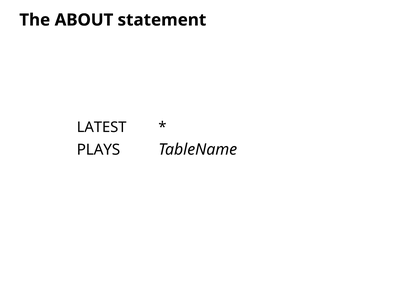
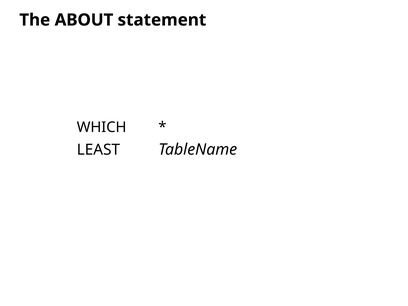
LATEST: LATEST -> WHICH (102, 127)
PLAYS: PLAYS -> LEAST (98, 150)
